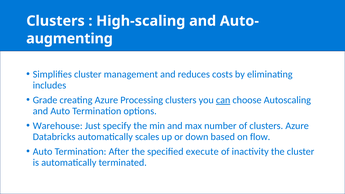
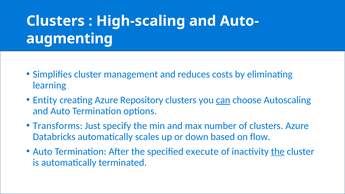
includes: includes -> learning (49, 85)
Grade: Grade -> Entity (45, 100)
Processing: Processing -> Repository (142, 100)
Warehouse: Warehouse -> Transforms (58, 126)
the underline: none -> present (278, 152)
